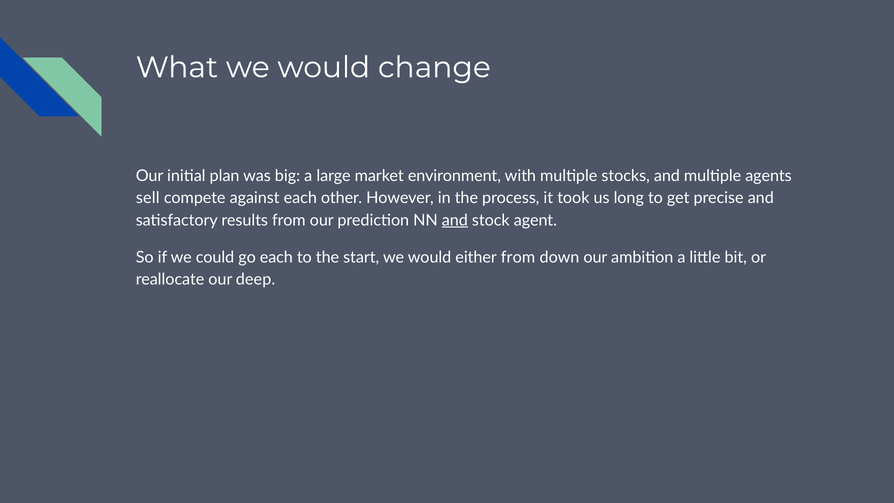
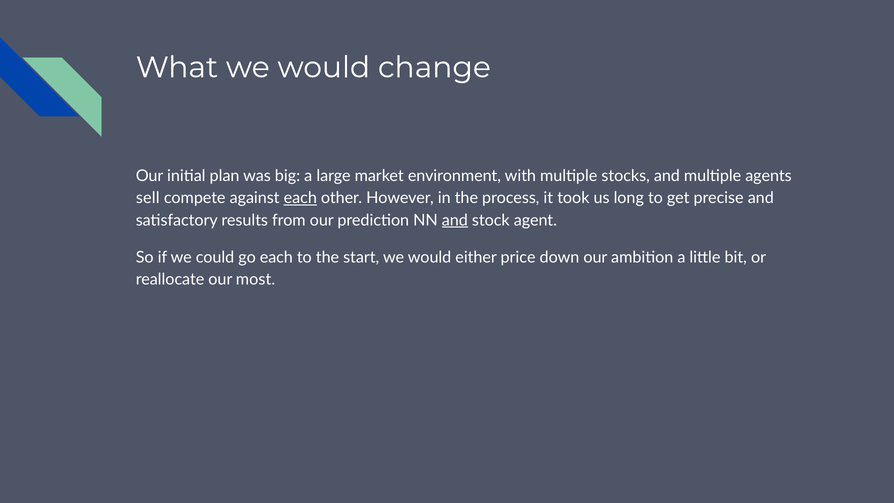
each underline: none -> present (300, 198)
either from: from -> price (518, 257)
deep: deep -> most (256, 279)
